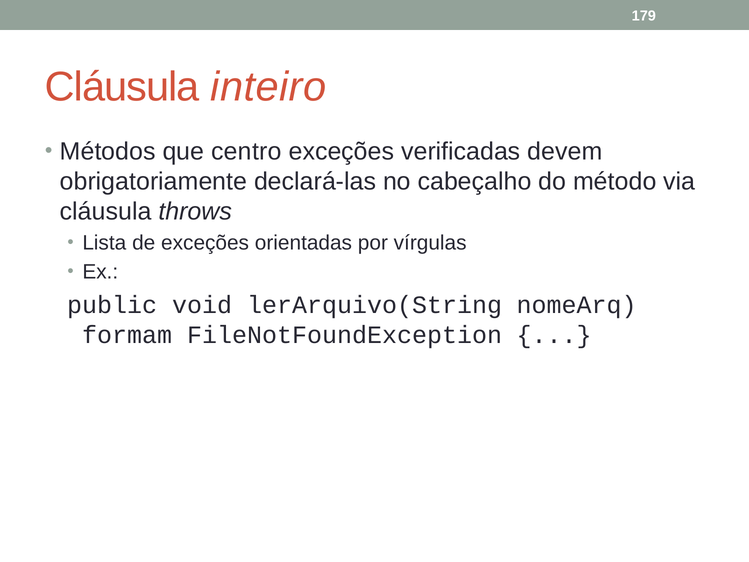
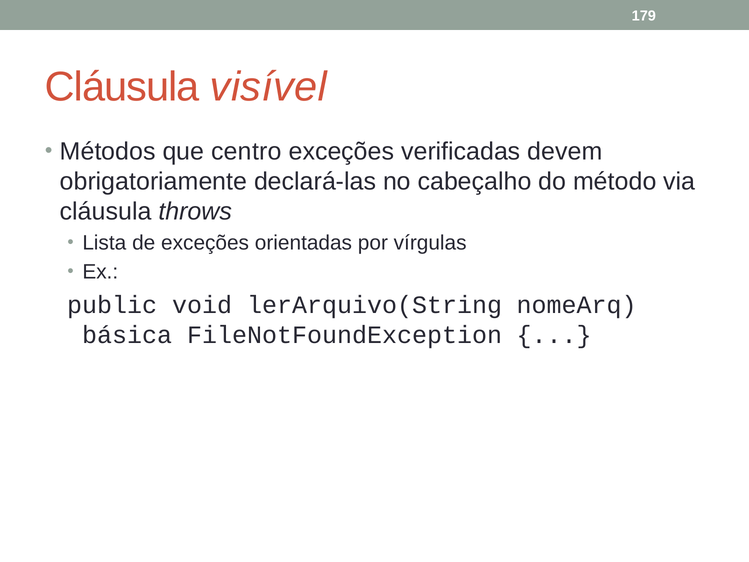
inteiro: inteiro -> visível (268, 87)
formam: formam -> básica (127, 335)
